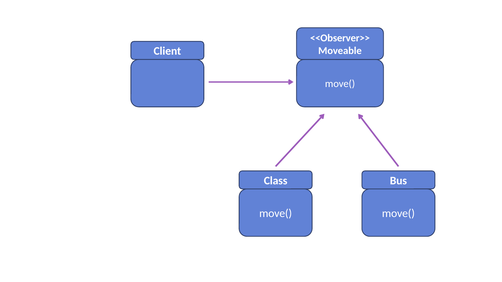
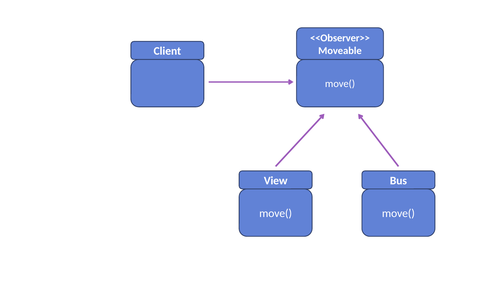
Class: Class -> View (276, 181)
